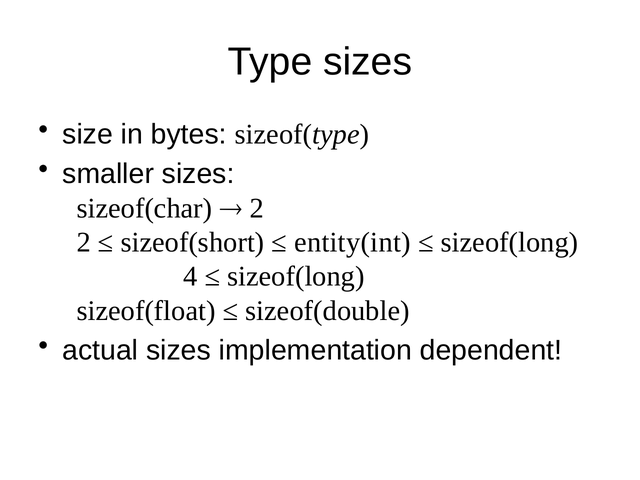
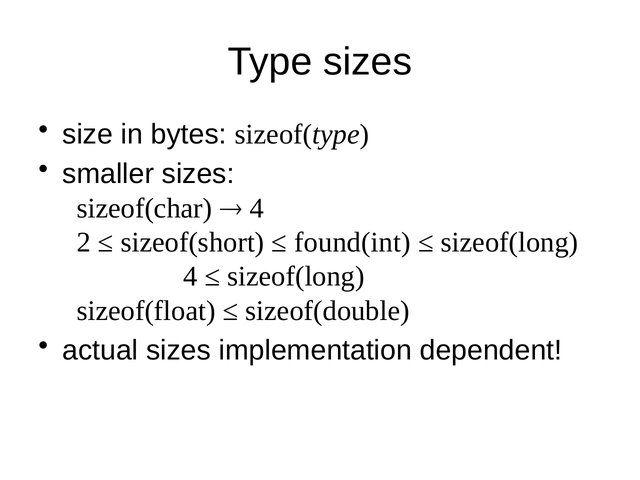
2: 2 -> 4 (257, 208)
entity(int: entity(int -> found(int (353, 242)
